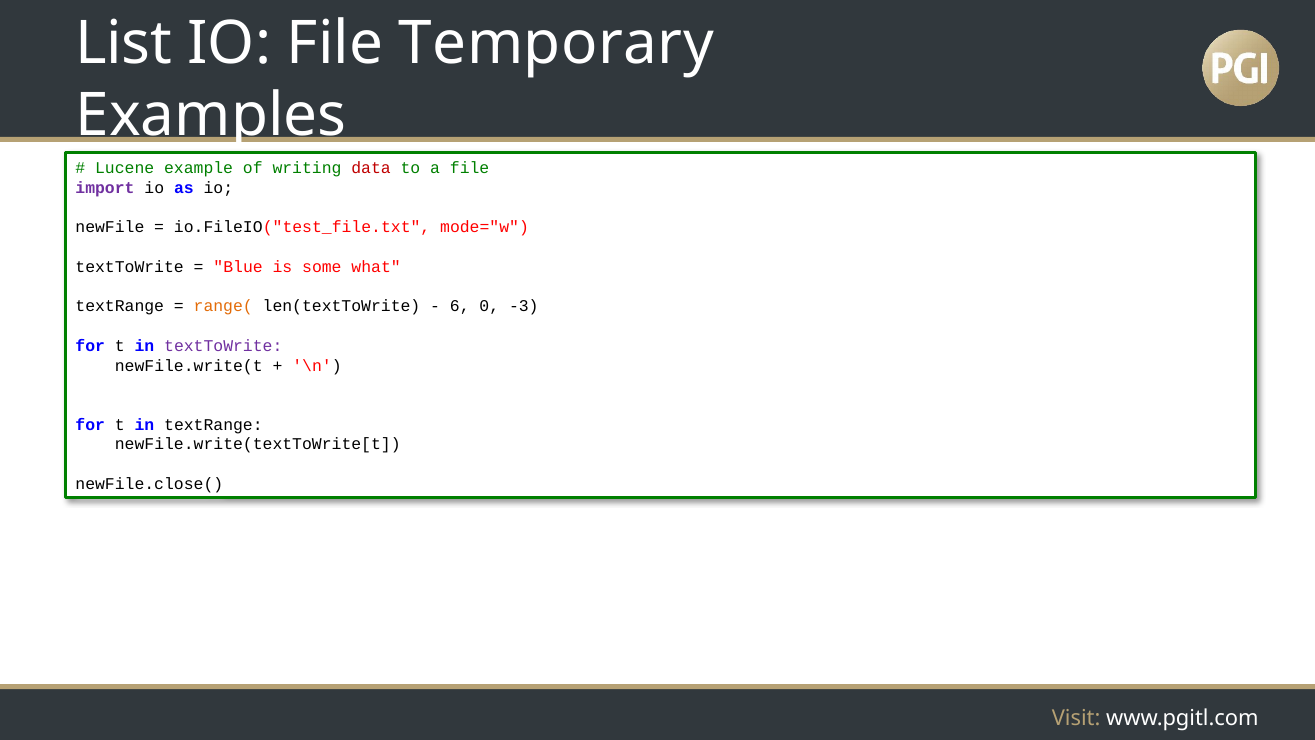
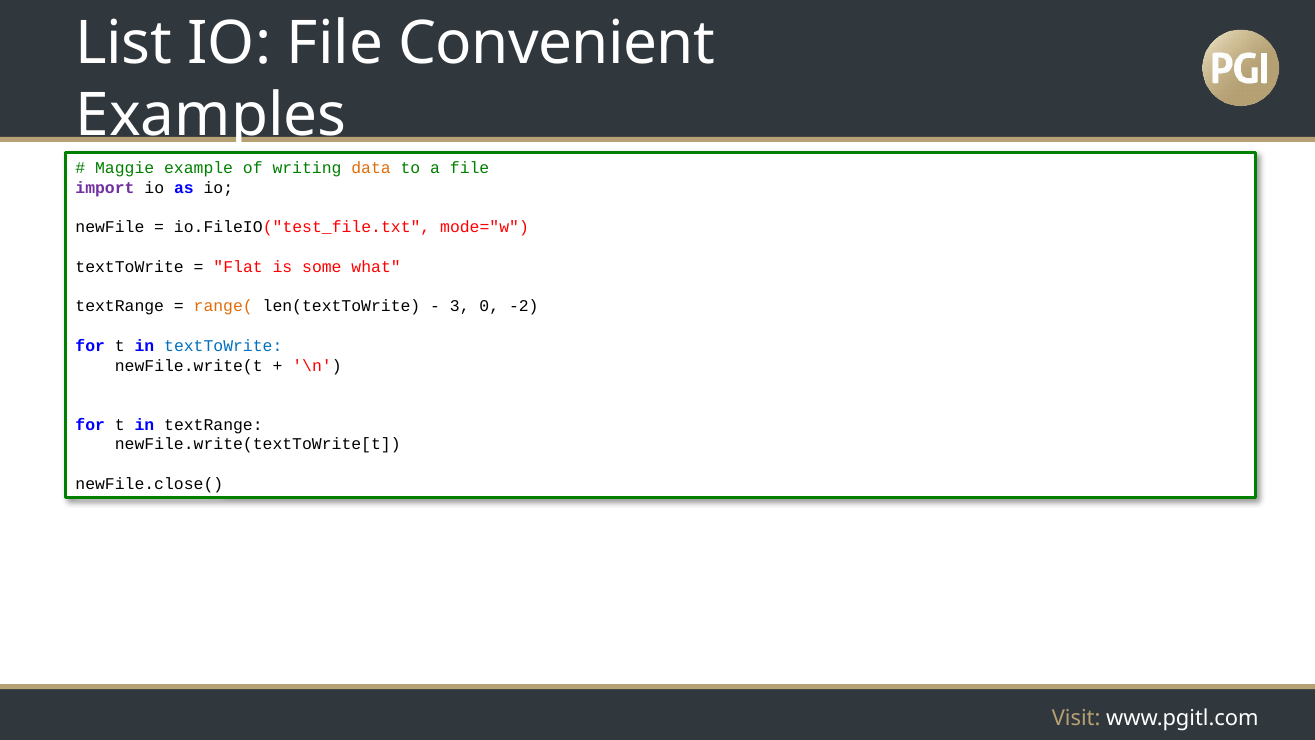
Temporary: Temporary -> Convenient (557, 43)
Lucene: Lucene -> Maggie (125, 168)
data colour: red -> orange (371, 168)
Blue: Blue -> Flat (238, 267)
6: 6 -> 3 (460, 306)
-3: -3 -> -2 (524, 306)
textToWrite colour: purple -> blue (223, 346)
